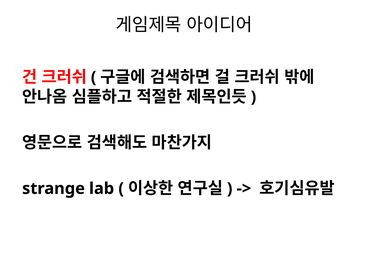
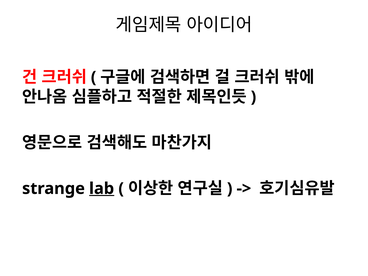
lab underline: none -> present (102, 189)
